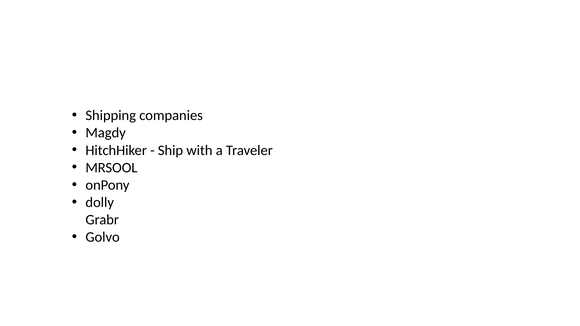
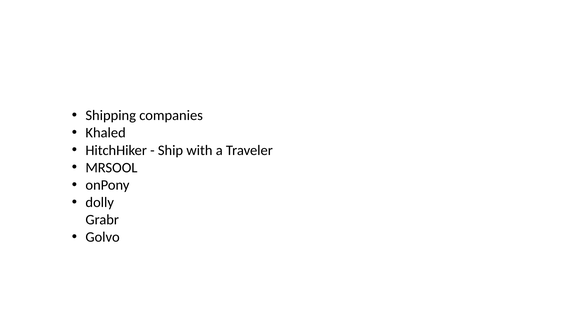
Magdy: Magdy -> Khaled (106, 133)
